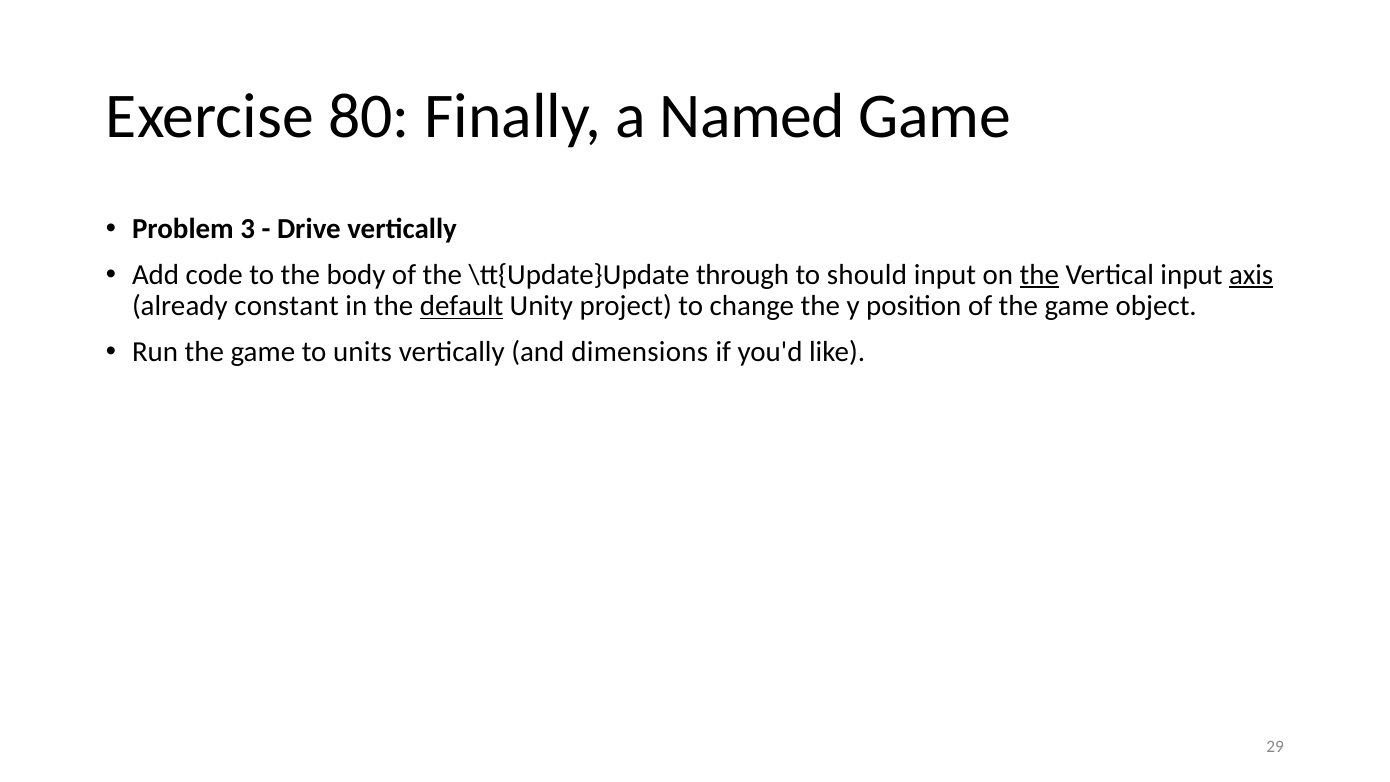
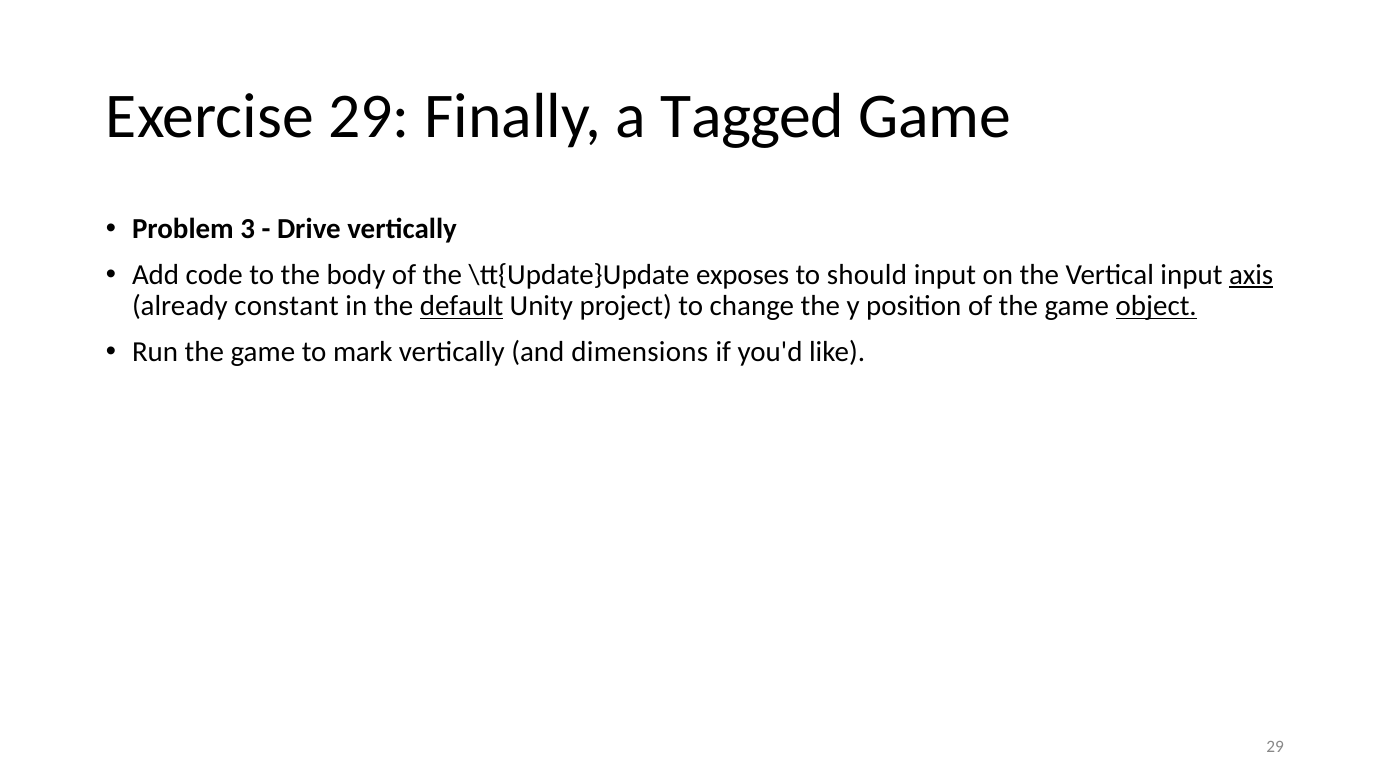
Exercise 80: 80 -> 29 (369, 117)
Named: Named -> Tagged (752, 117)
through: through -> exposes (743, 275)
the underline: present -> none (1039, 275)
object underline: none -> present (1156, 306)
units: units -> mark (363, 352)
